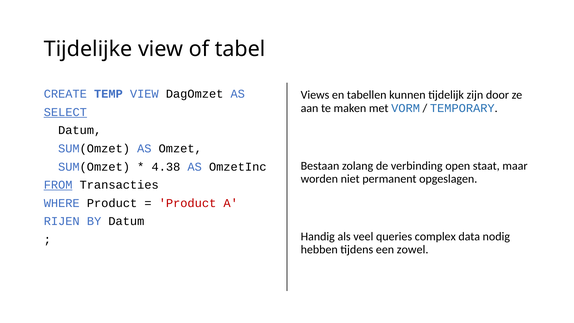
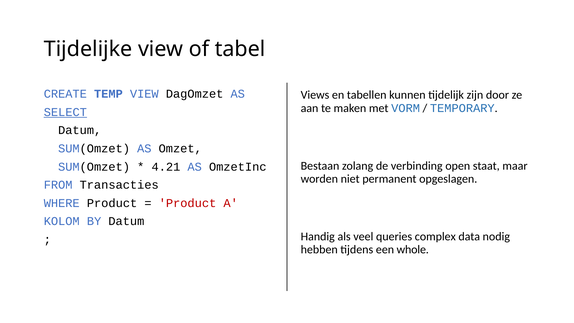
4.38: 4.38 -> 4.21 (166, 167)
FROM underline: present -> none (58, 185)
RIJEN: RIJEN -> KOLOM (62, 221)
zowel: zowel -> whole (413, 250)
